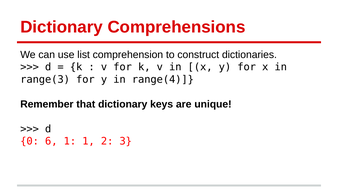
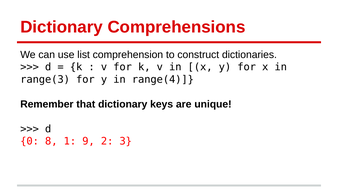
6: 6 -> 8 (51, 141)
1 1: 1 -> 9 (88, 141)
